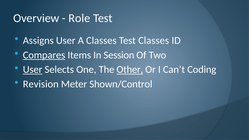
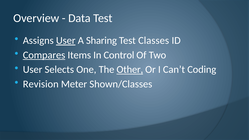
Role: Role -> Data (79, 18)
User underline: none -> present (66, 41)
A Classes: Classes -> Sharing (101, 41)
Session: Session -> Control (119, 55)
User underline: present -> none (33, 70)
Shown/Control: Shown/Control -> Shown/Classes (121, 84)
